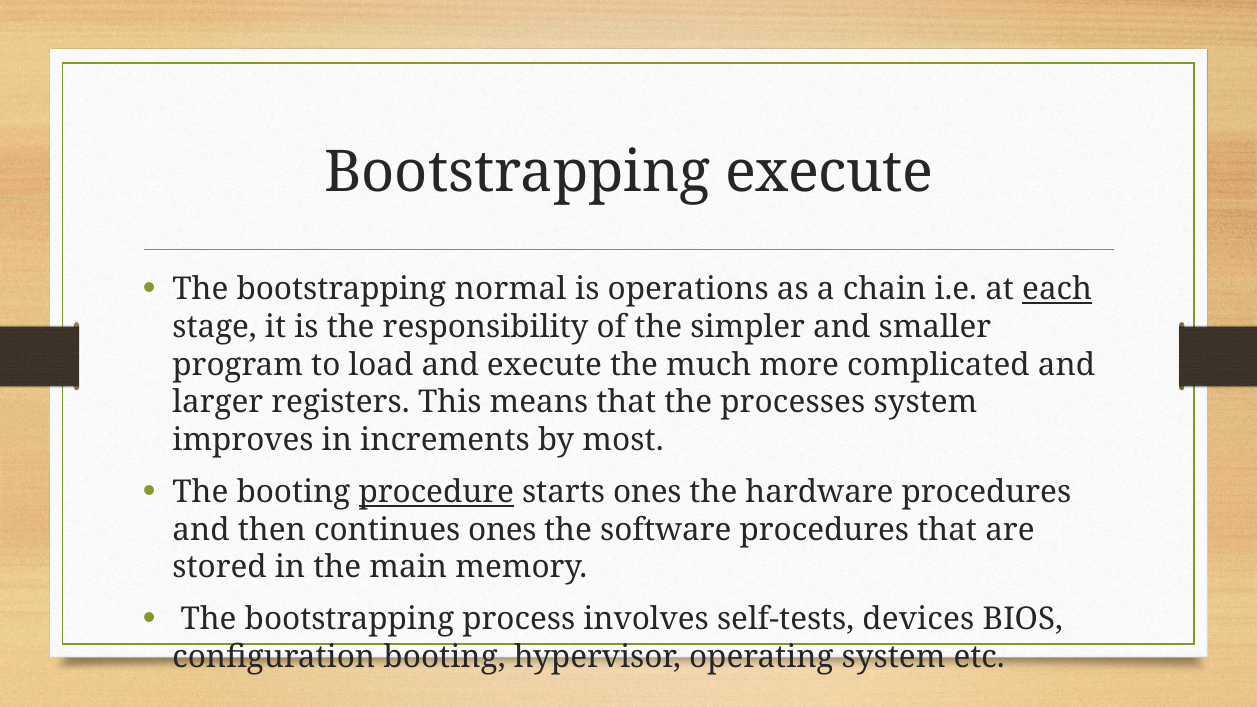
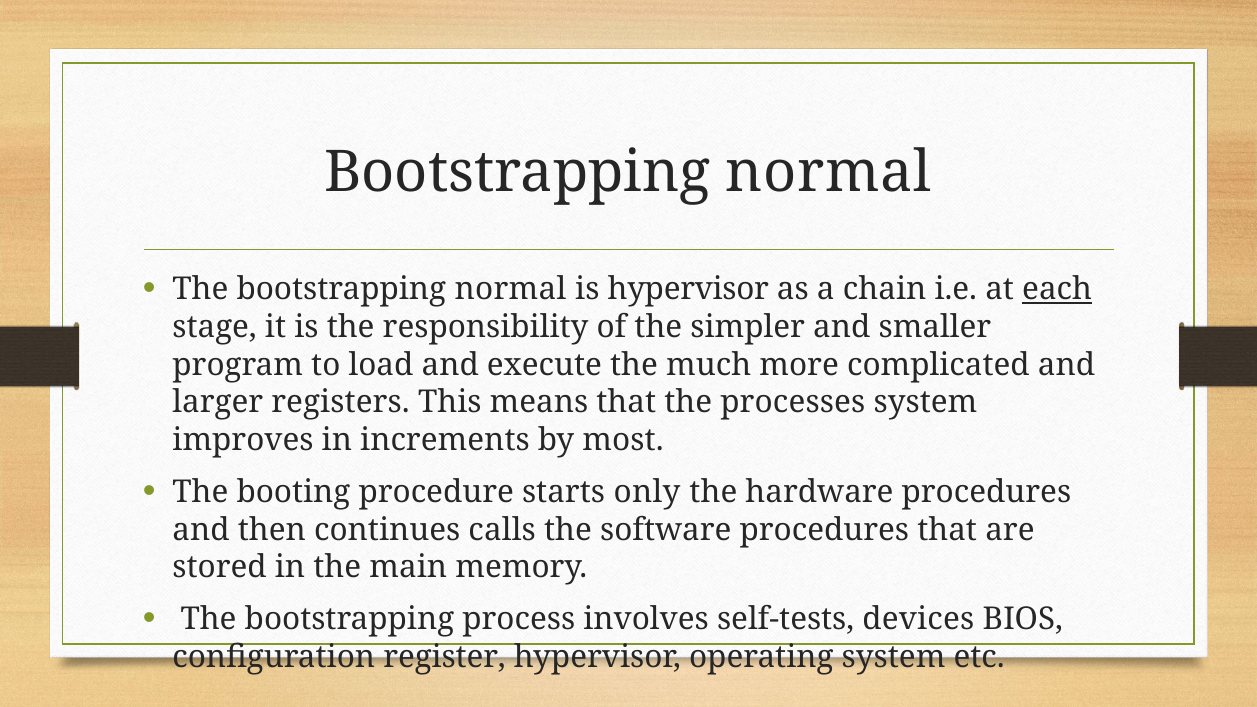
execute: execute -> normal (829, 172)
is operations: operations -> hypervisor (688, 289)
procedure underline: present -> none (436, 492)
starts ones: ones -> only (647, 492)
continues ones: ones -> calls (502, 530)
configuration booting: booting -> register (445, 657)
